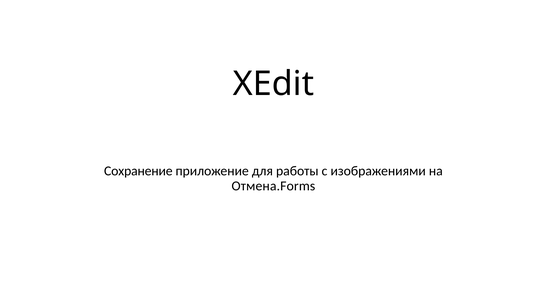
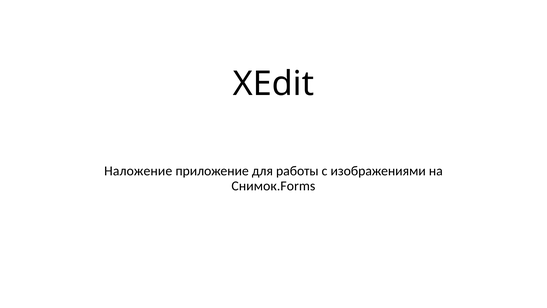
Сохранение: Сохранение -> Наложение (138, 171)
Отмена.Forms: Отмена.Forms -> Снимок.Forms (273, 186)
